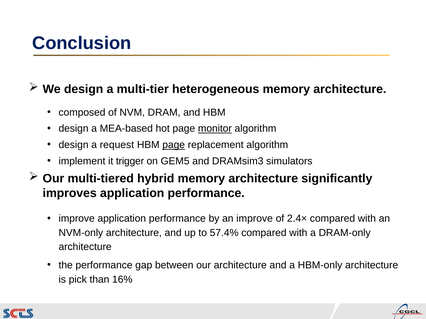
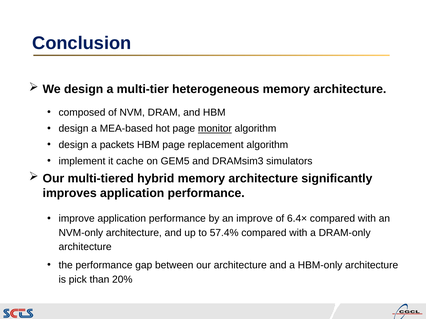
request: request -> packets (117, 145)
page underline: present -> none (174, 145)
trigger: trigger -> cache (130, 161)
2.4×: 2.4× -> 6.4× (297, 219)
16%: 16% -> 20% (122, 280)
